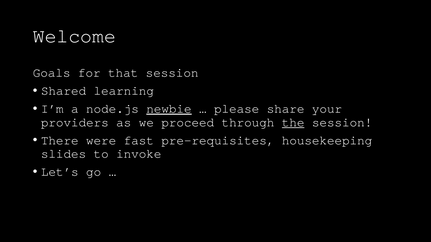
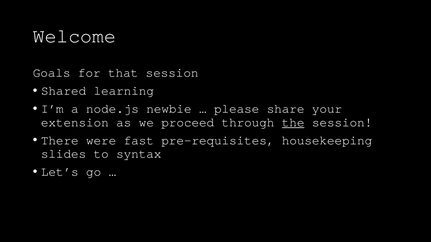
newbie underline: present -> none (169, 109)
providers: providers -> extension (75, 122)
invoke: invoke -> syntax (139, 154)
